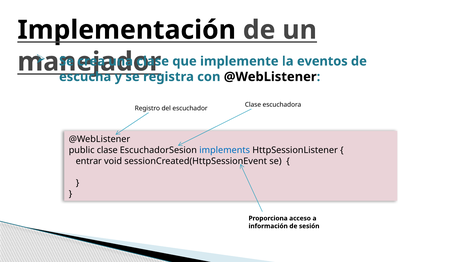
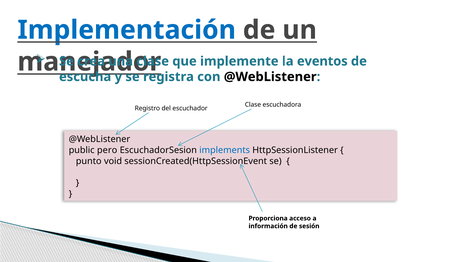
Implementación colour: black -> blue (127, 30)
public clase: clase -> pero (107, 150)
entrar: entrar -> punto (89, 161)
